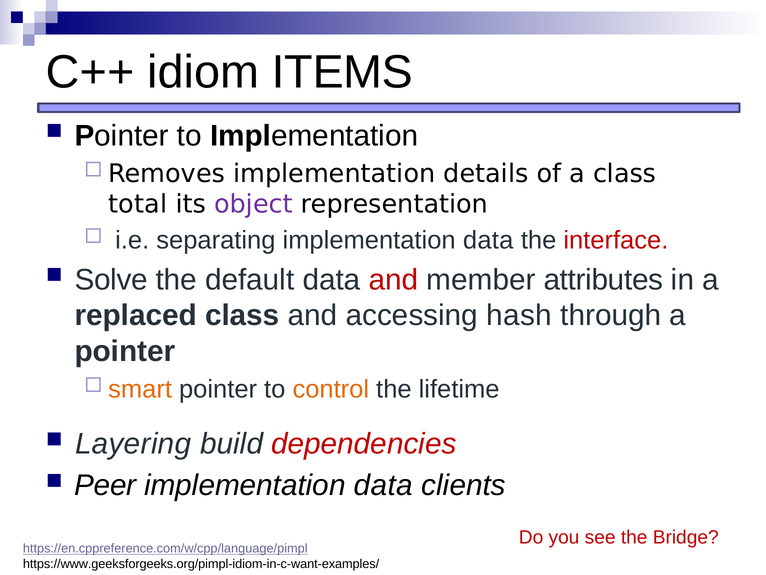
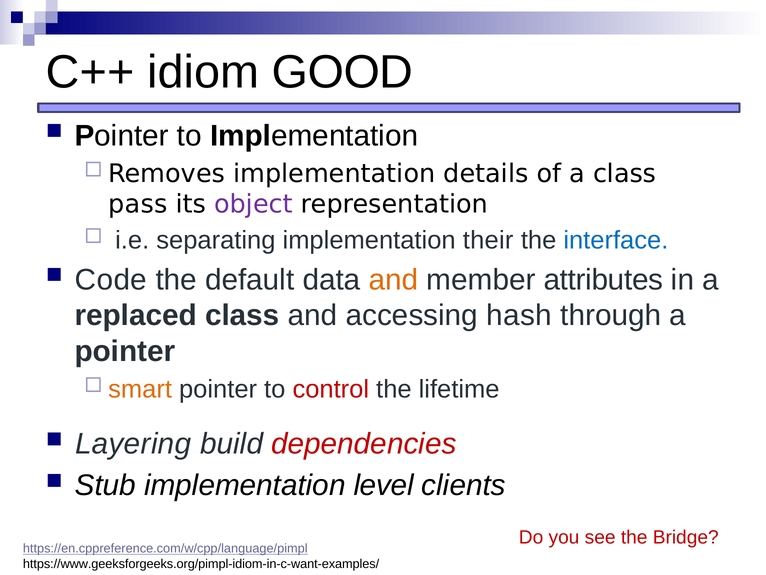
ITEMS: ITEMS -> GOOD (342, 72)
total: total -> pass (138, 204)
separating implementation data: data -> their (488, 240)
interface colour: red -> blue (616, 240)
Solve: Solve -> Code (111, 279)
and colour: red -> orange (393, 279)
control colour: orange -> red (331, 389)
Peer: Peer -> Stub (105, 485)
data: data -> level (384, 485)
